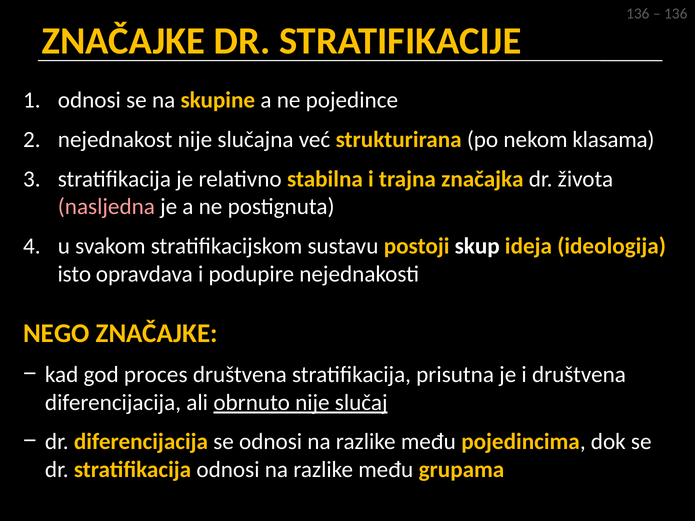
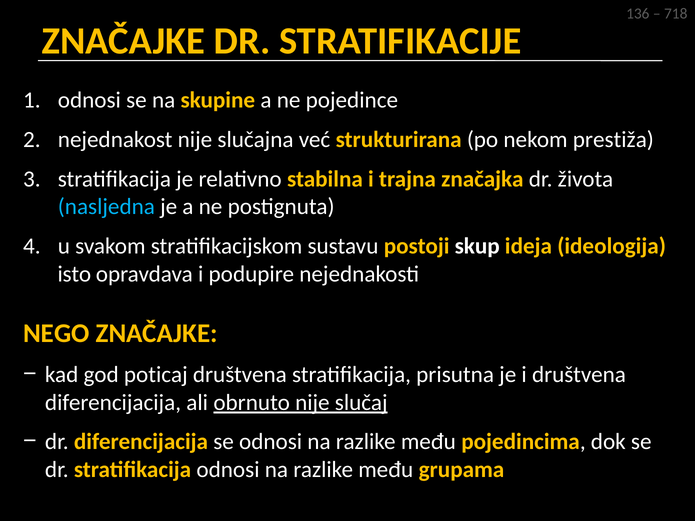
136: 136 -> 718 (676, 14)
klasama: klasama -> prestiža (613, 140)
nasljedna colour: pink -> light blue (106, 207)
proces: proces -> poticaj (156, 375)
